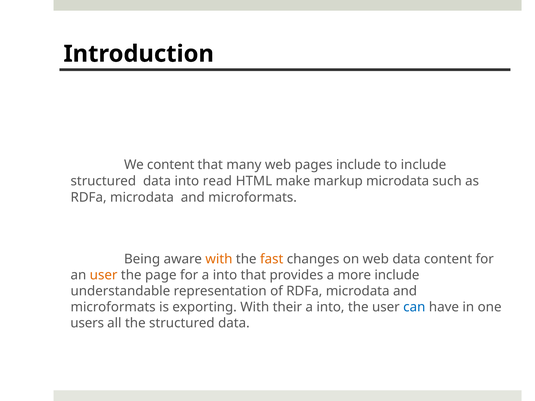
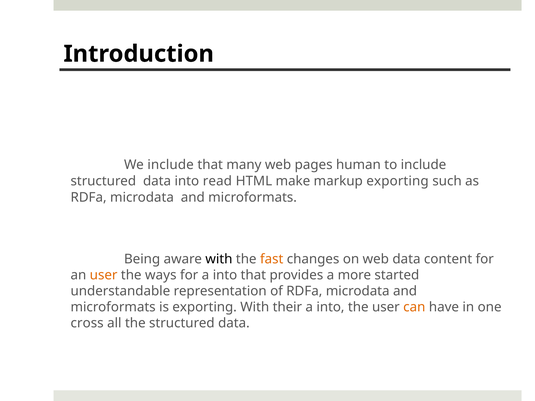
We content: content -> include (171, 165)
pages include: include -> human (358, 165)
markup microdata: microdata -> exporting (398, 181)
with colour: orange -> black (219, 259)
page: page -> ways (161, 275)
more include: include -> started (397, 275)
can colour: blue -> orange (414, 307)
users: users -> cross (87, 323)
